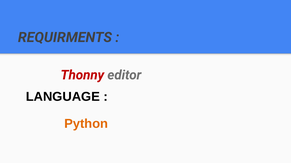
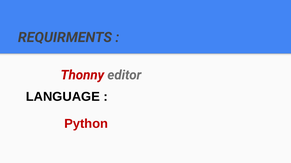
Python colour: orange -> red (86, 124)
